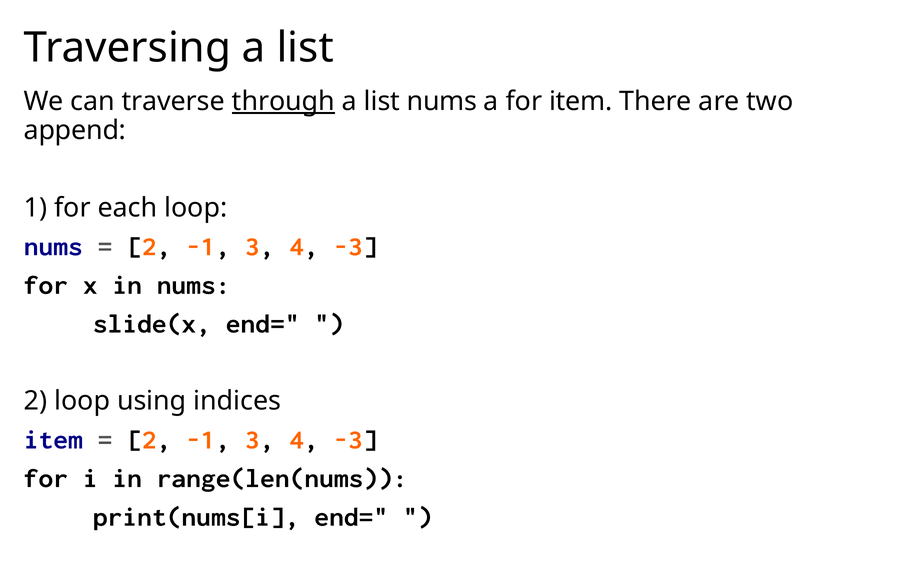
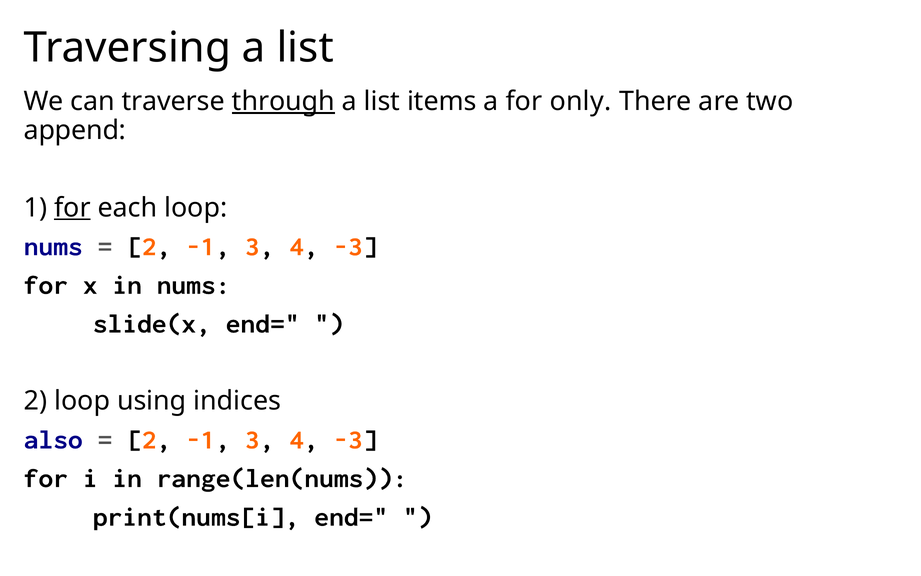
list nums: nums -> items (442, 101)
for item: item -> only (580, 101)
for underline: none -> present (72, 208)
item: item -> also (53, 439)
